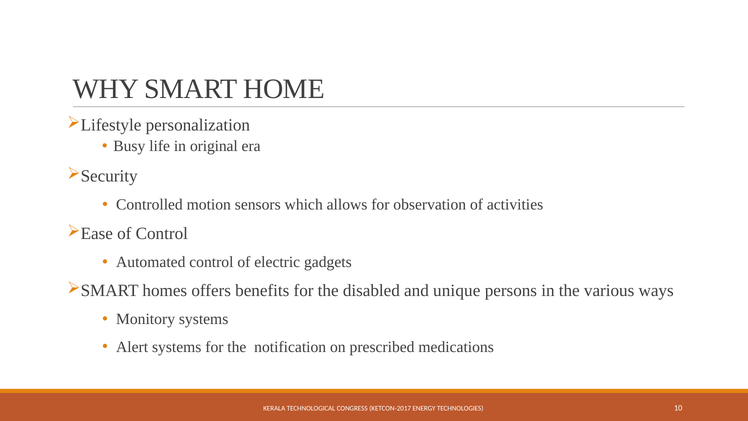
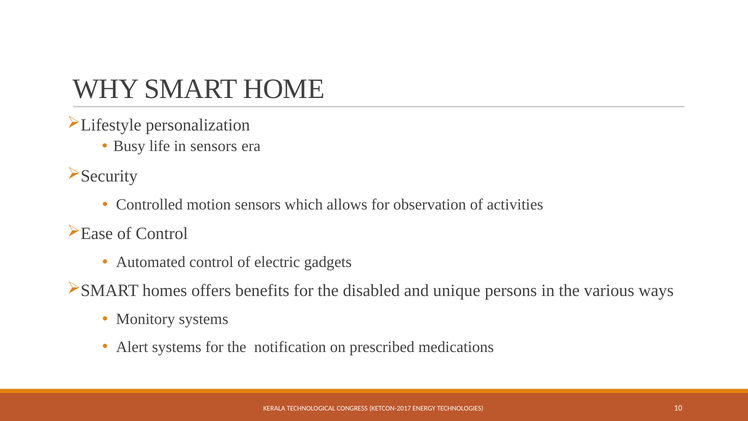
in original: original -> sensors (214, 146)
